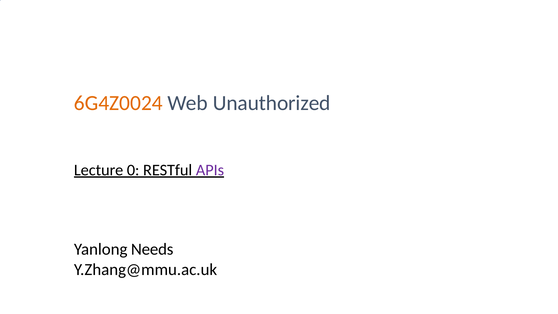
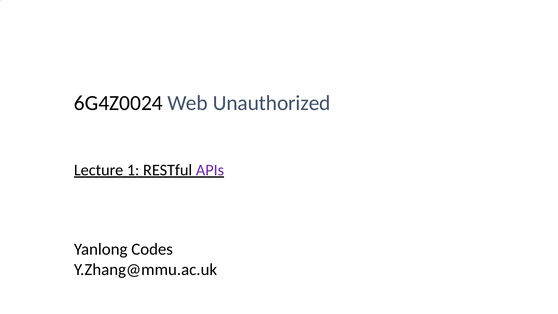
6G4Z0024 colour: orange -> black (118, 103)
0: 0 -> 1 (133, 170)
Needs: Needs -> Codes (152, 249)
